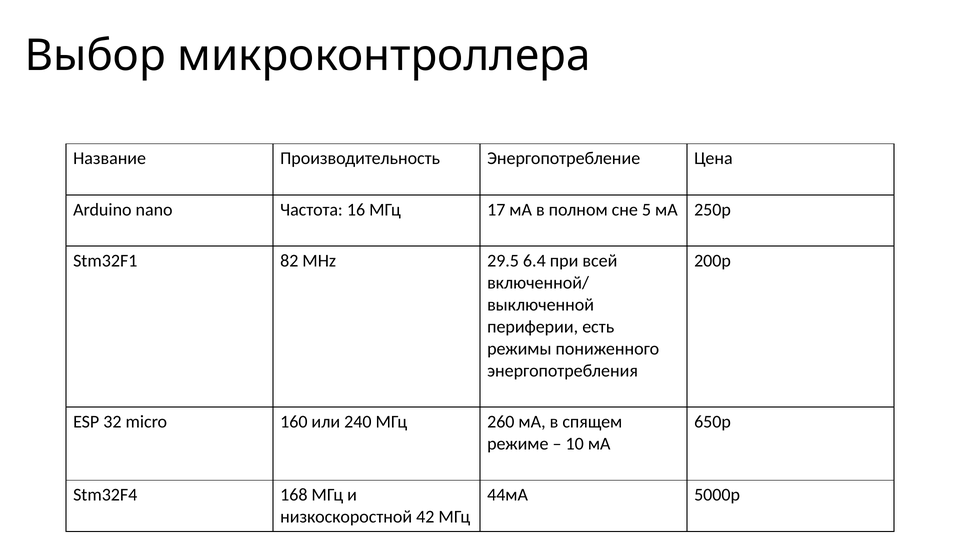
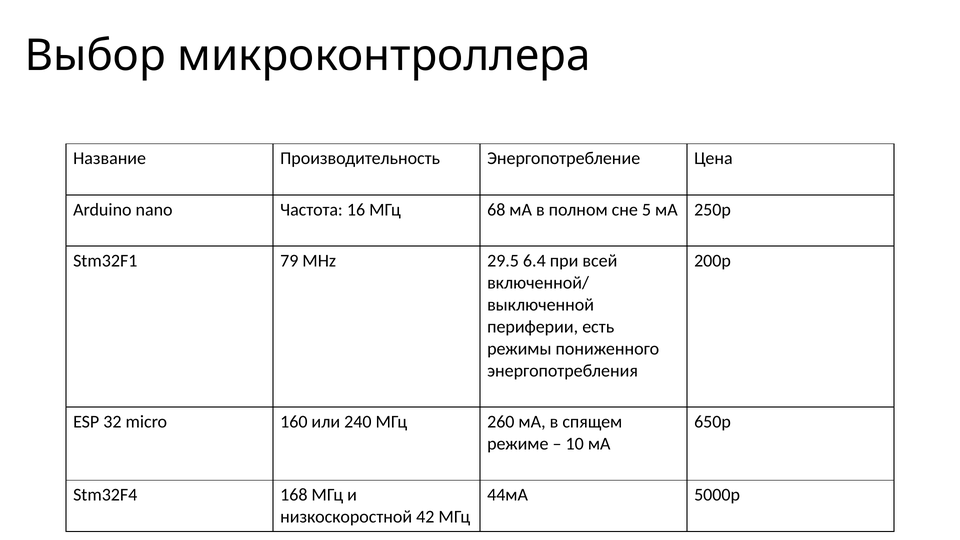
17: 17 -> 68 (496, 210)
82: 82 -> 79 (289, 261)
